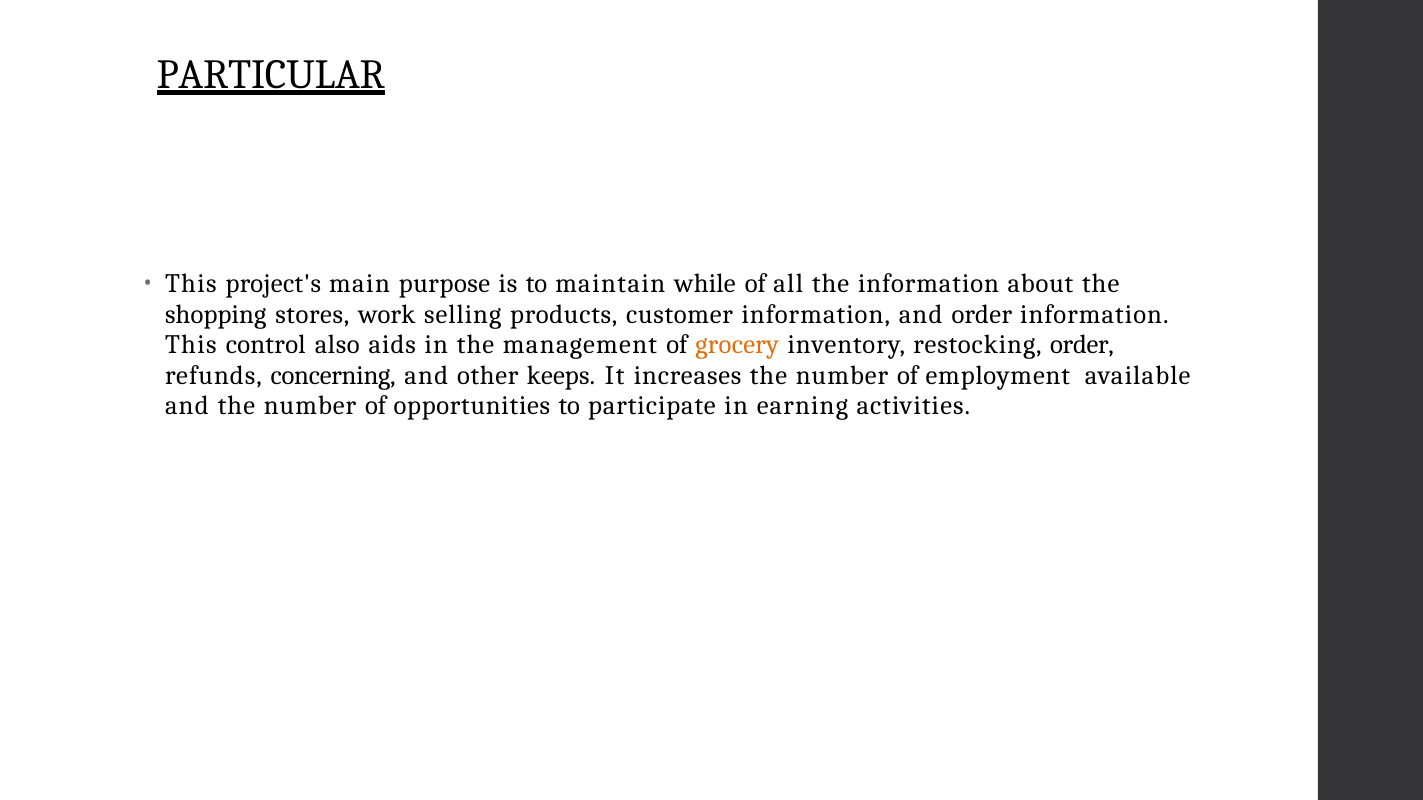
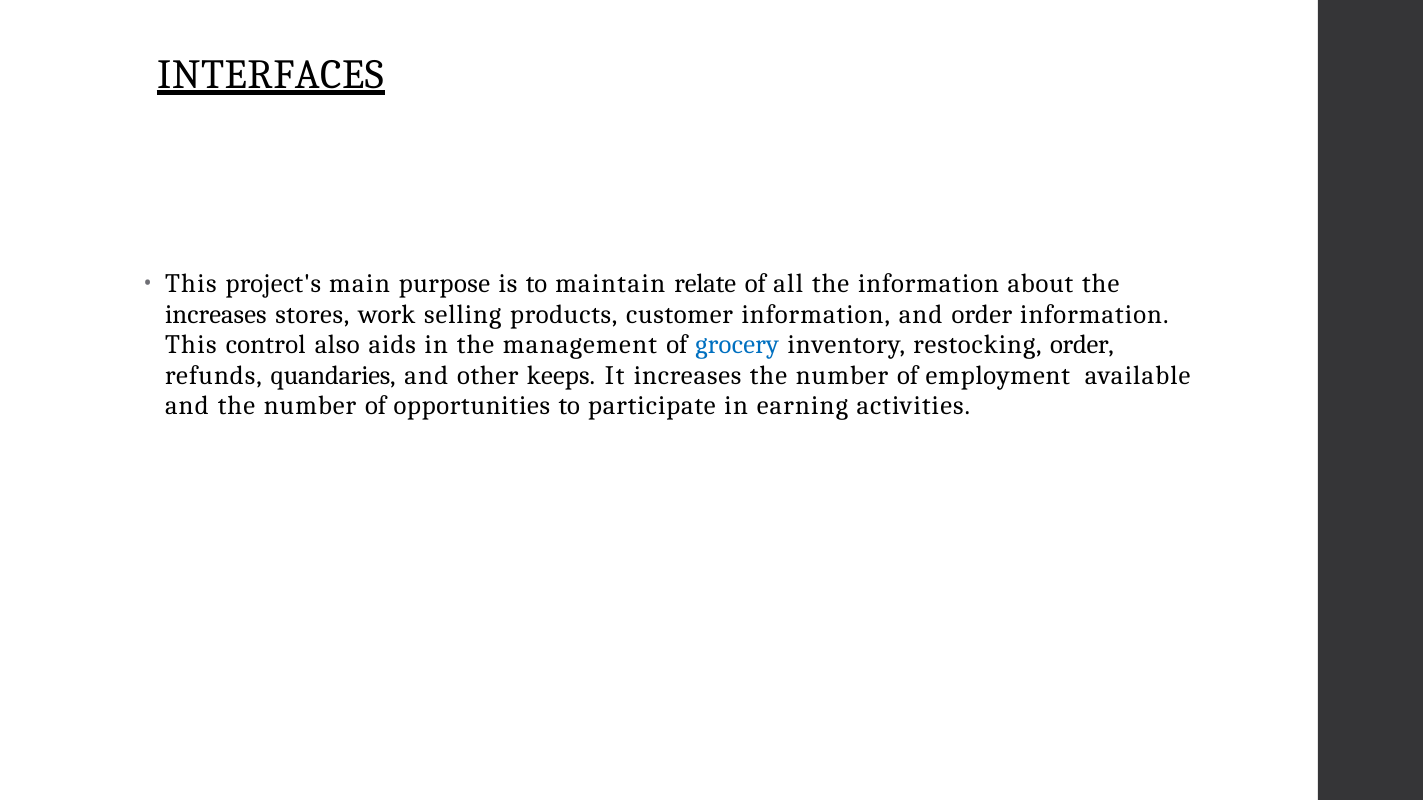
PARTICULAR: PARTICULAR -> INTERFACES (270, 74)
while: while -> relate (705, 284)
shopping: shopping -> increases (216, 315)
grocery colour: orange -> blue (737, 345)
concerning: concerning -> quandaries (333, 375)
